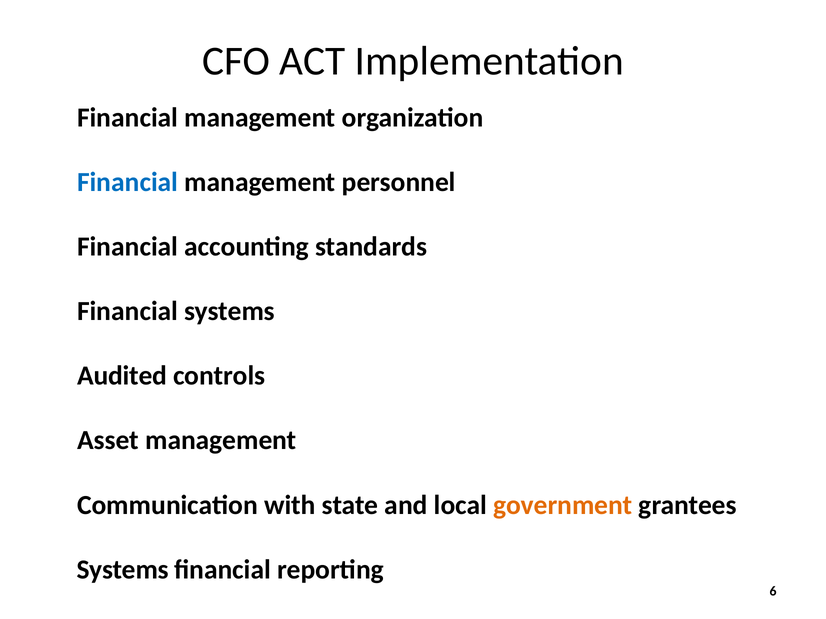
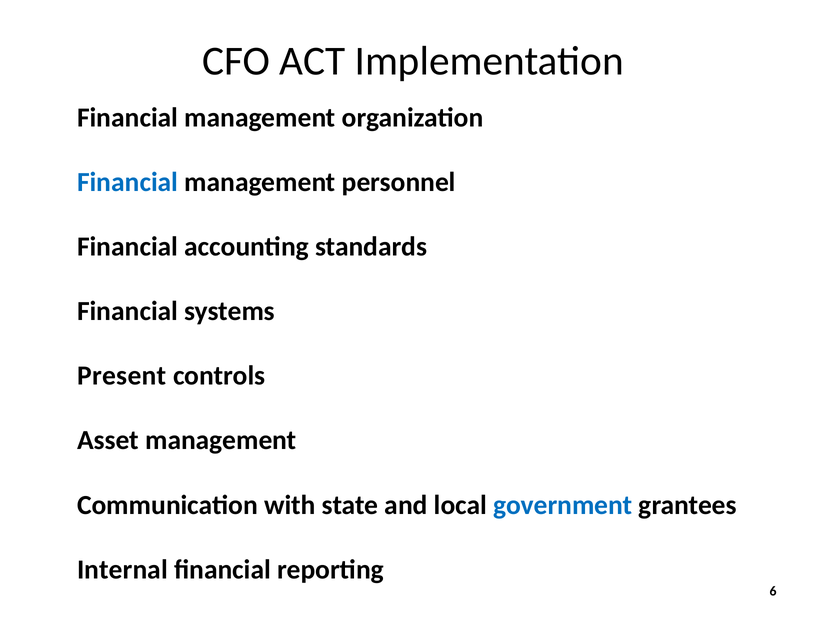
Audited: Audited -> Present (122, 376)
government colour: orange -> blue (563, 505)
Systems: Systems -> Internal (122, 570)
